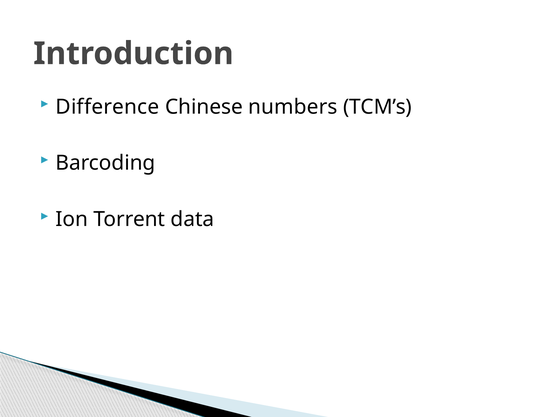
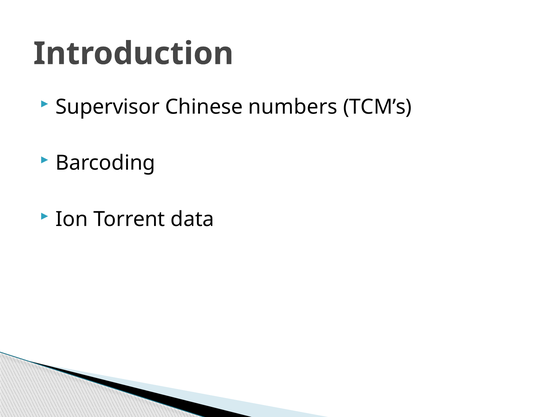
Difference: Difference -> Supervisor (108, 107)
